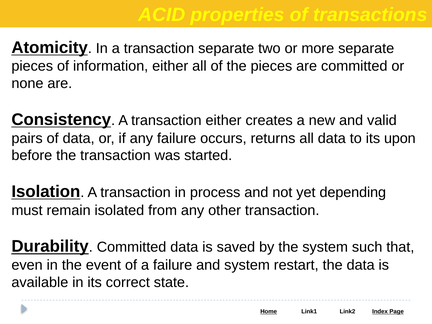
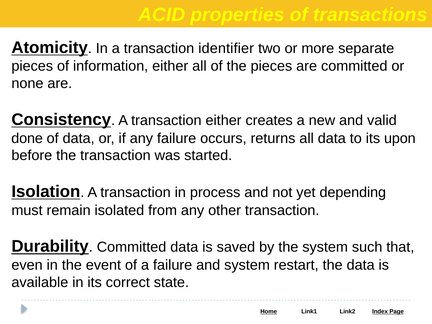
transaction separate: separate -> identifier (226, 48)
pairs: pairs -> done (27, 138)
